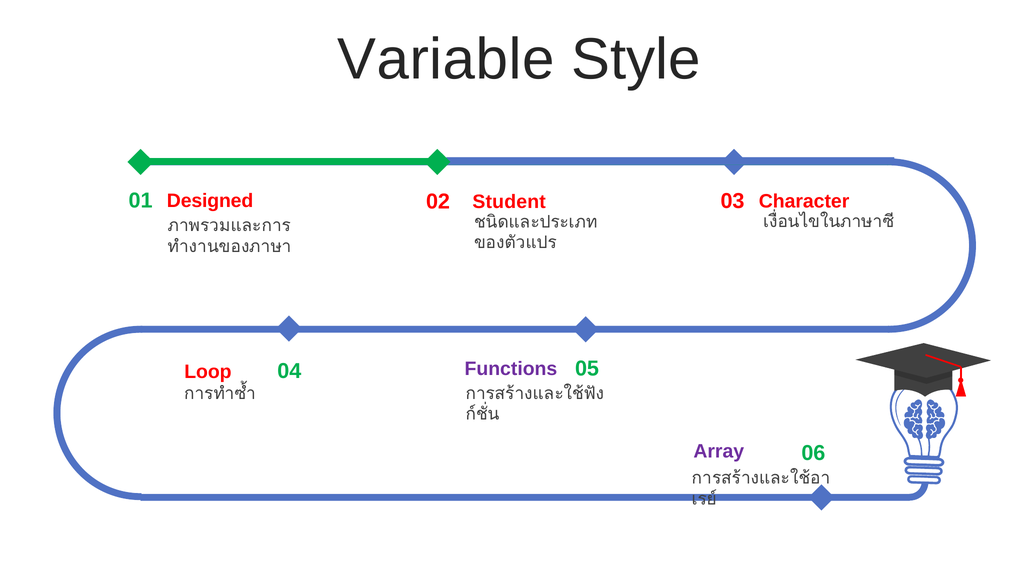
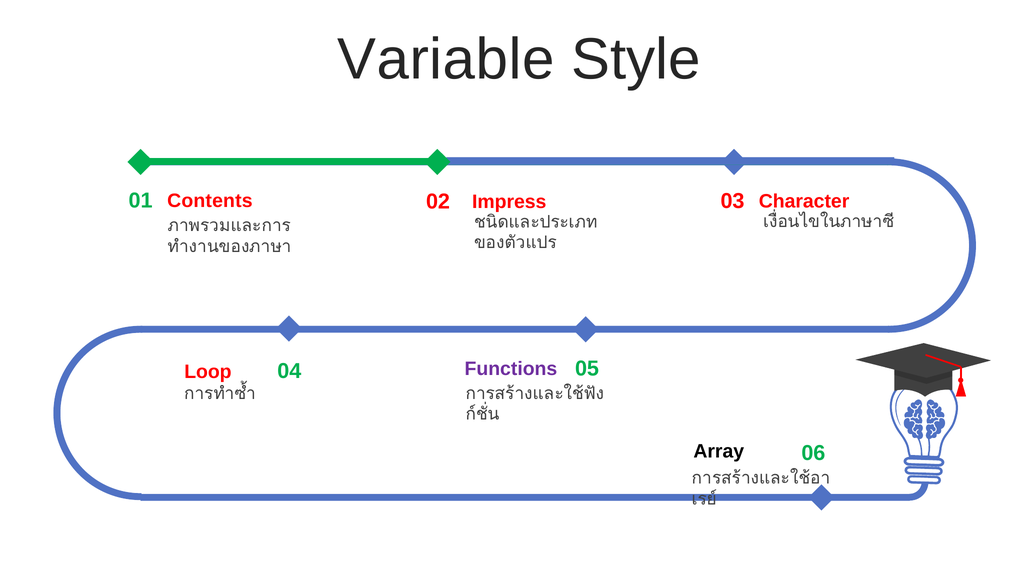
Designed: Designed -> Contents (210, 201)
Student: Student -> Impress (509, 202)
Array colour: purple -> black (719, 451)
